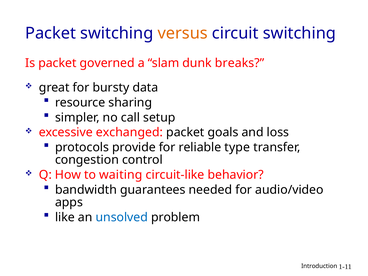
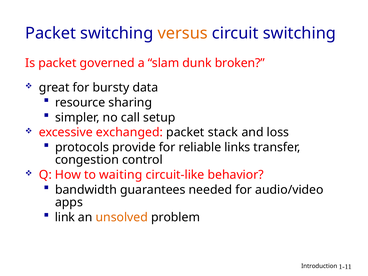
breaks: breaks -> broken (240, 63)
goals: goals -> stack (223, 132)
type: type -> links (237, 147)
like: like -> link (65, 217)
unsolved colour: blue -> orange (122, 217)
